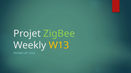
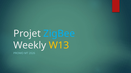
ZigBee colour: light green -> light blue (59, 34)
